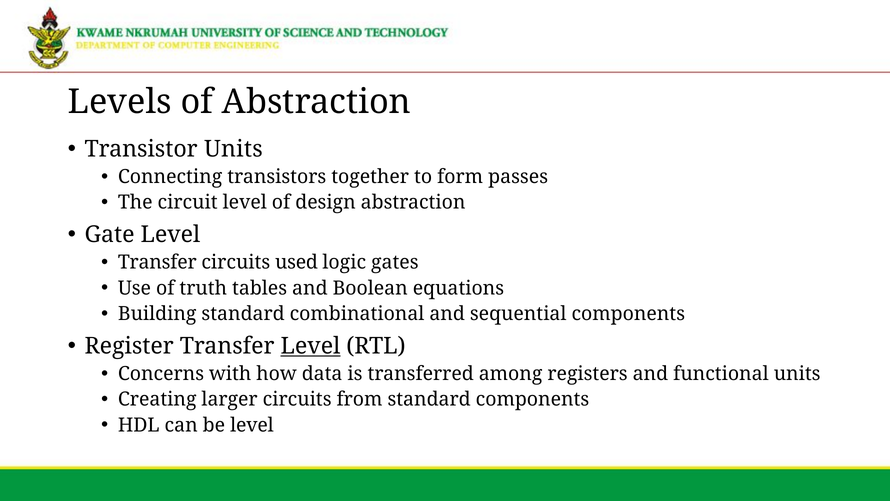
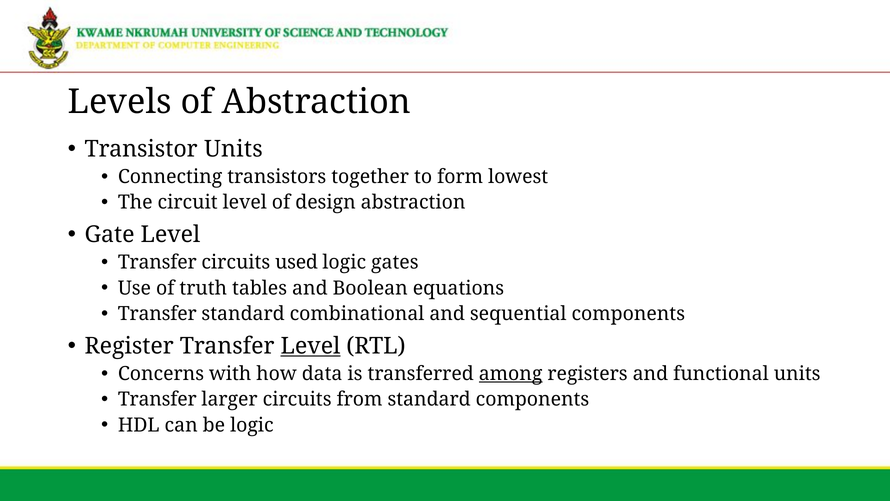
passes: passes -> lowest (518, 177)
Building: Building -> Transfer (157, 314)
among underline: none -> present (511, 373)
Creating: Creating -> Transfer (157, 399)
be level: level -> logic (252, 425)
